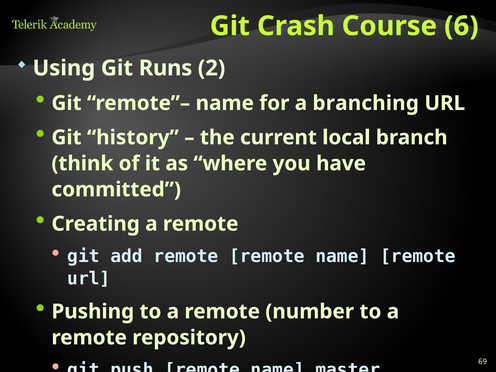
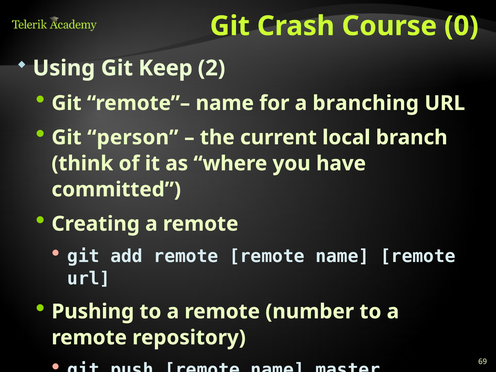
6: 6 -> 0 (461, 26)
Runs: Runs -> Keep (166, 68)
history: history -> person (133, 137)
